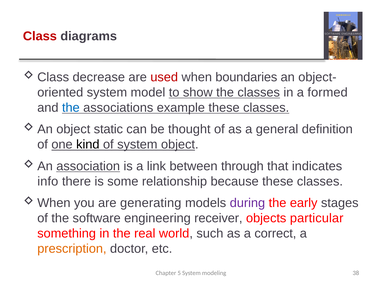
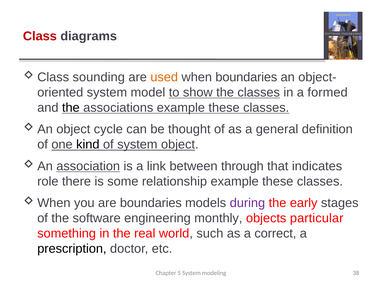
decrease: decrease -> sounding (99, 77)
used colour: red -> orange (164, 77)
the colour: blue -> black (71, 108)
static: static -> cycle (108, 130)
info: info -> role (48, 182)
relationship because: because -> example (235, 182)
are generating: generating -> boundaries (151, 203)
receiver: receiver -> monthly (218, 219)
prescription colour: orange -> black (72, 249)
